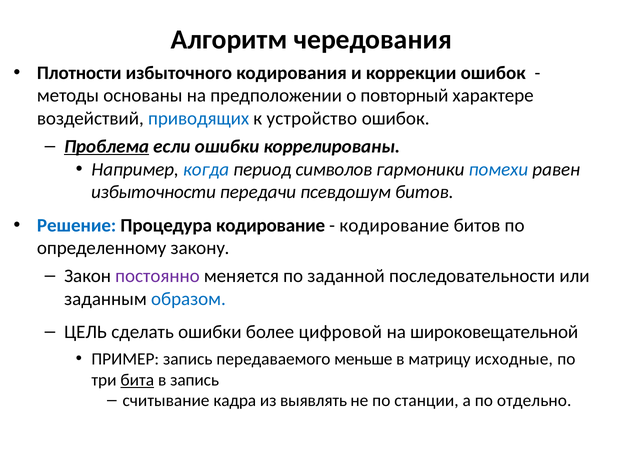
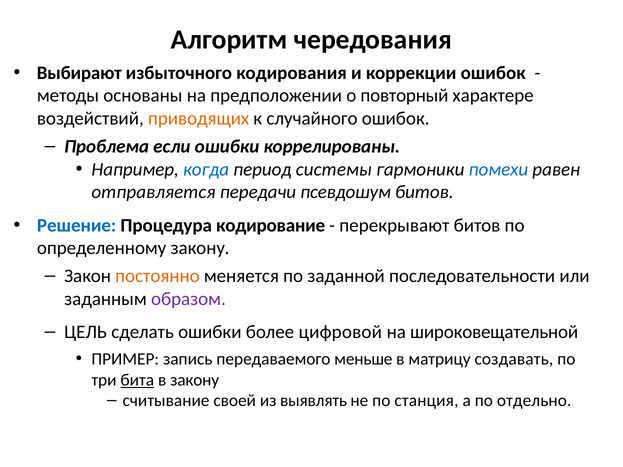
Плотности: Плотности -> Выбирают (79, 73)
приводящих colour: blue -> orange (199, 119)
устройство: устройство -> случайного (312, 119)
Проблема underline: present -> none (107, 147)
символов: символов -> системы (334, 169)
избыточности: избыточности -> отправляется (153, 192)
кодирование: кодирование -> перекрывают (394, 225)
постоянно colour: purple -> orange (157, 276)
образом colour: blue -> purple (188, 299)
исходные: исходные -> создавать (514, 359)
в запись: запись -> закону (195, 380)
кадра: кадра -> своей (235, 401)
станции: станции -> станция (426, 401)
